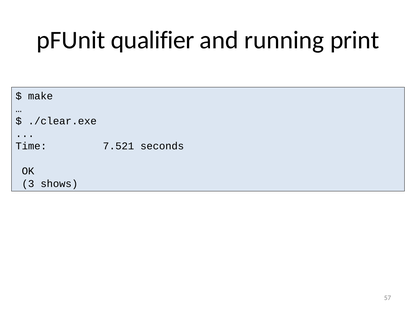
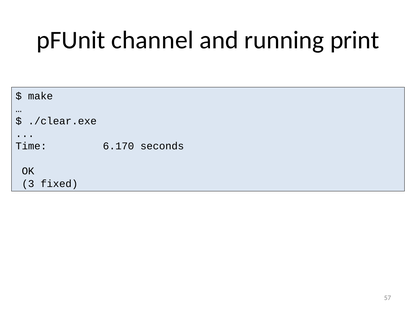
qualifier: qualifier -> channel (152, 40)
7.521: 7.521 -> 6.170 (119, 146)
shows: shows -> fixed (59, 184)
